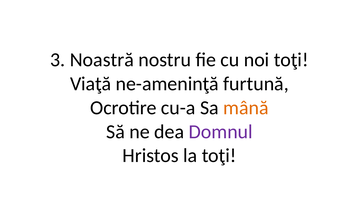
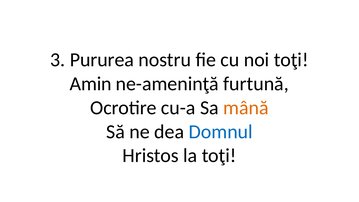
Noastră: Noastră -> Pururea (102, 60)
Viaţă: Viaţă -> Amin (91, 84)
Domnul colour: purple -> blue (221, 132)
